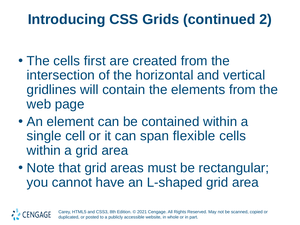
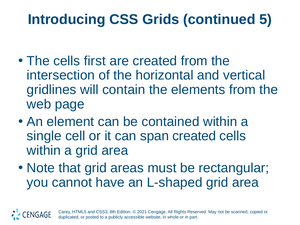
2: 2 -> 5 (266, 20)
span flexible: flexible -> created (194, 136)
